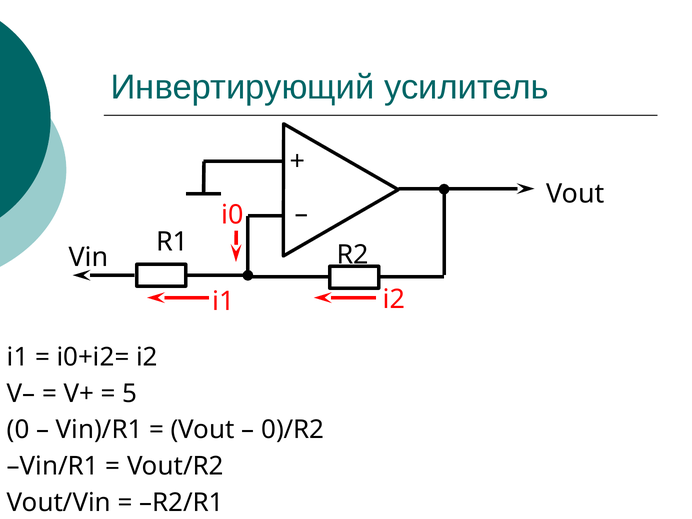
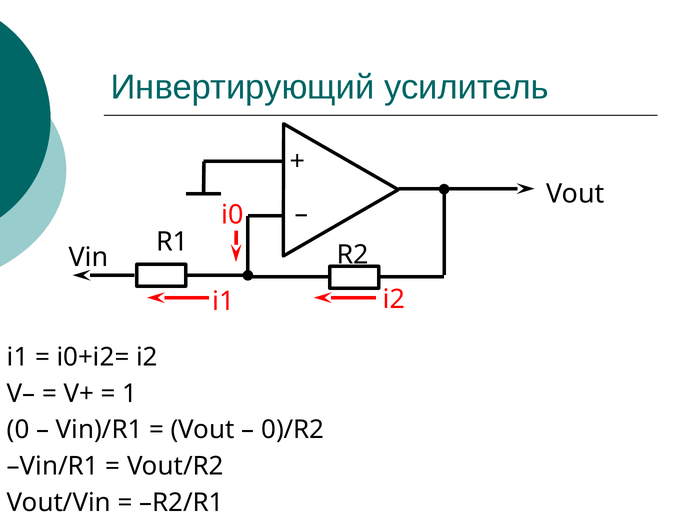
5: 5 -> 1 (130, 393)
